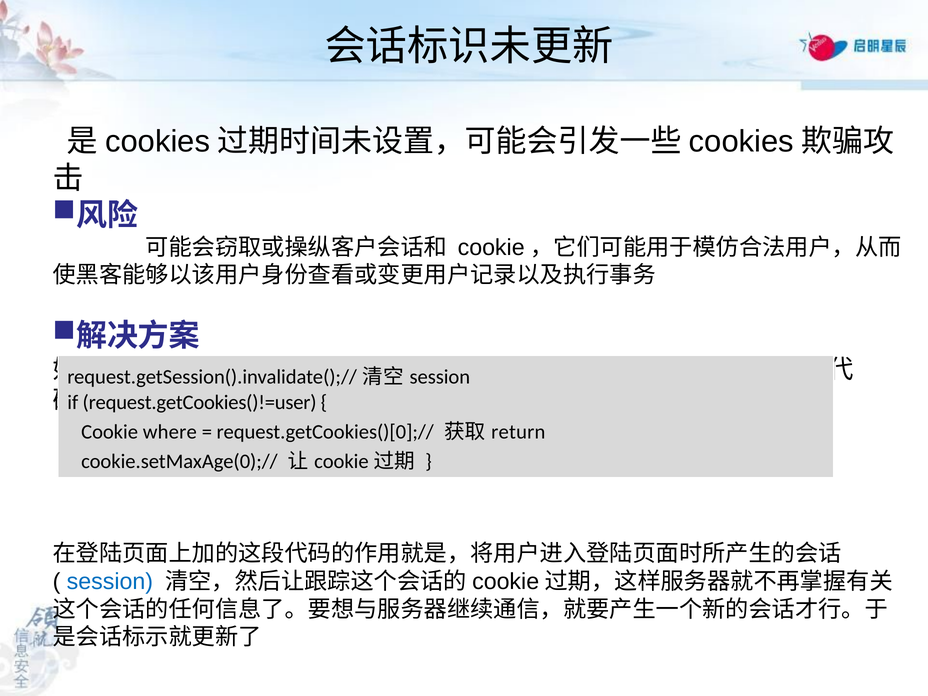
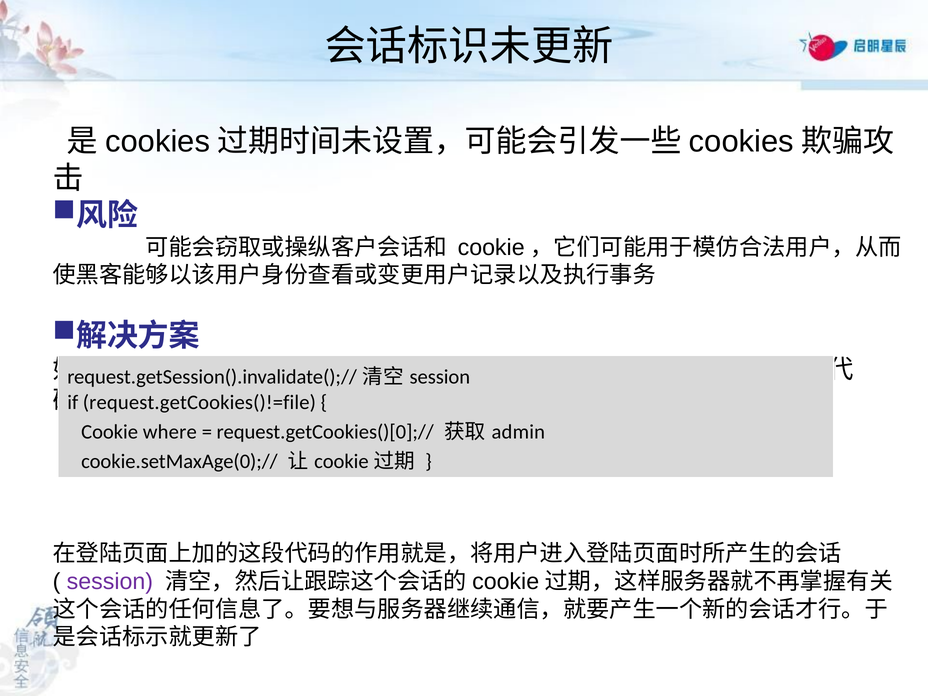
request.getCookies()!=user: request.getCookies()!=user -> request.getCookies()!=file (199, 402)
return: return -> admin (518, 432)
session colour: blue -> purple (110, 582)
